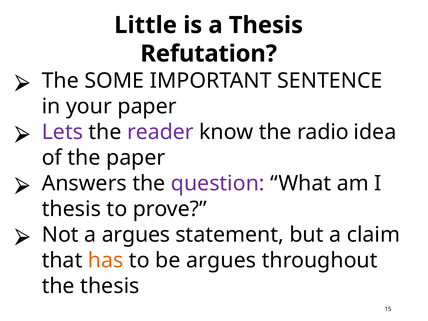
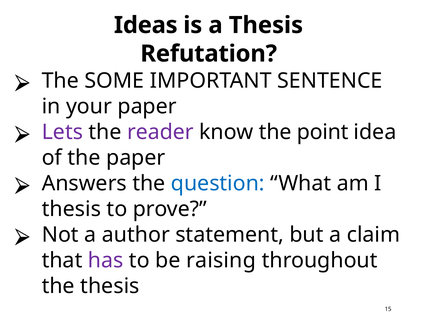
Little: Little -> Ideas (146, 25)
radio: radio -> point (323, 132)
question colour: purple -> blue (218, 183)
a argues: argues -> author (136, 235)
has colour: orange -> purple (106, 260)
be argues: argues -> raising (221, 260)
